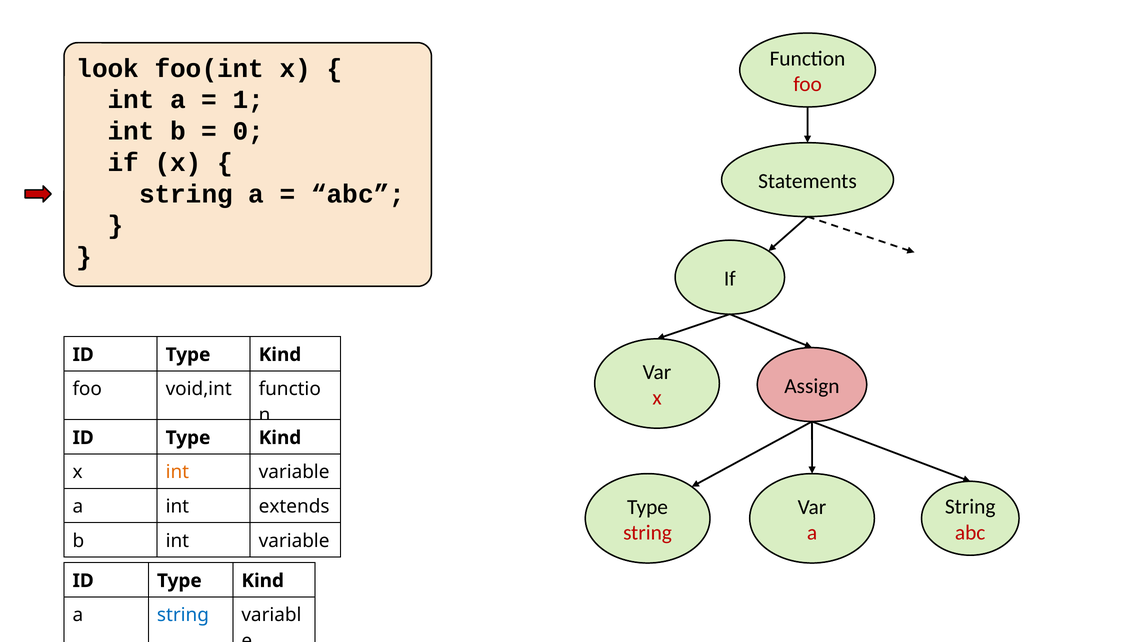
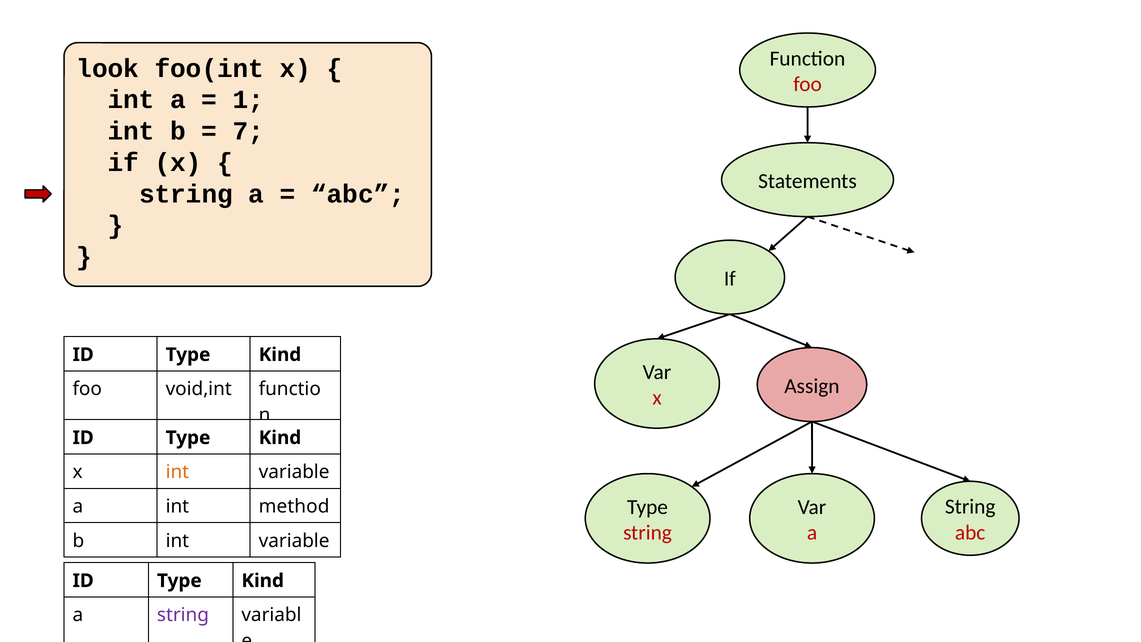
0: 0 -> 7 (248, 131)
extends: extends -> method (294, 506)
string colour: blue -> purple (183, 615)
